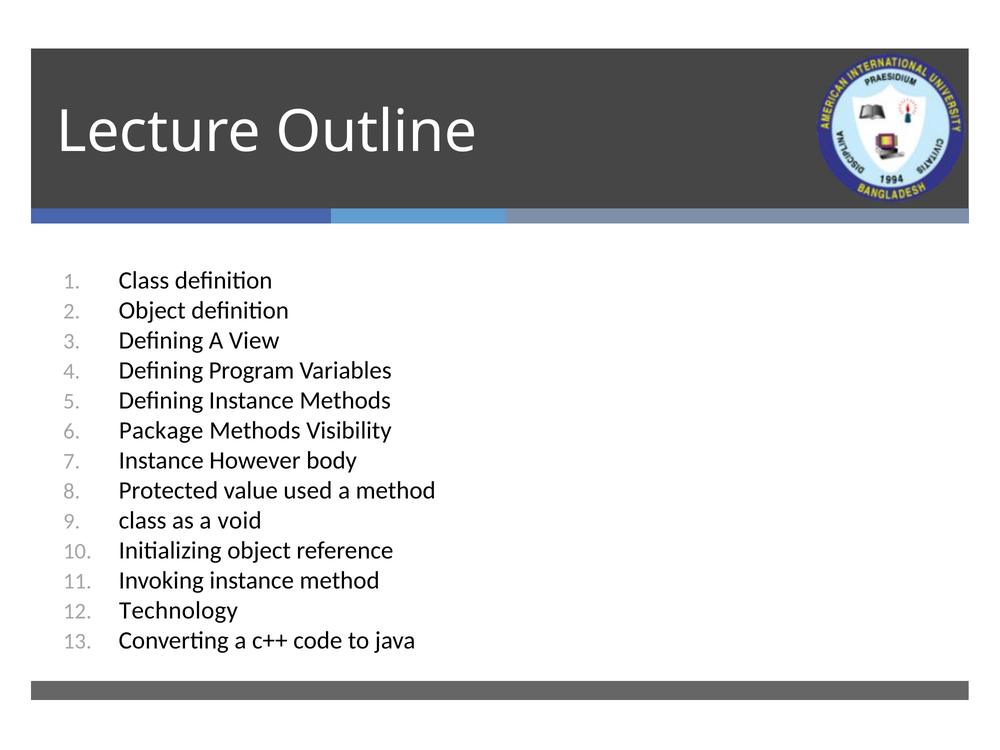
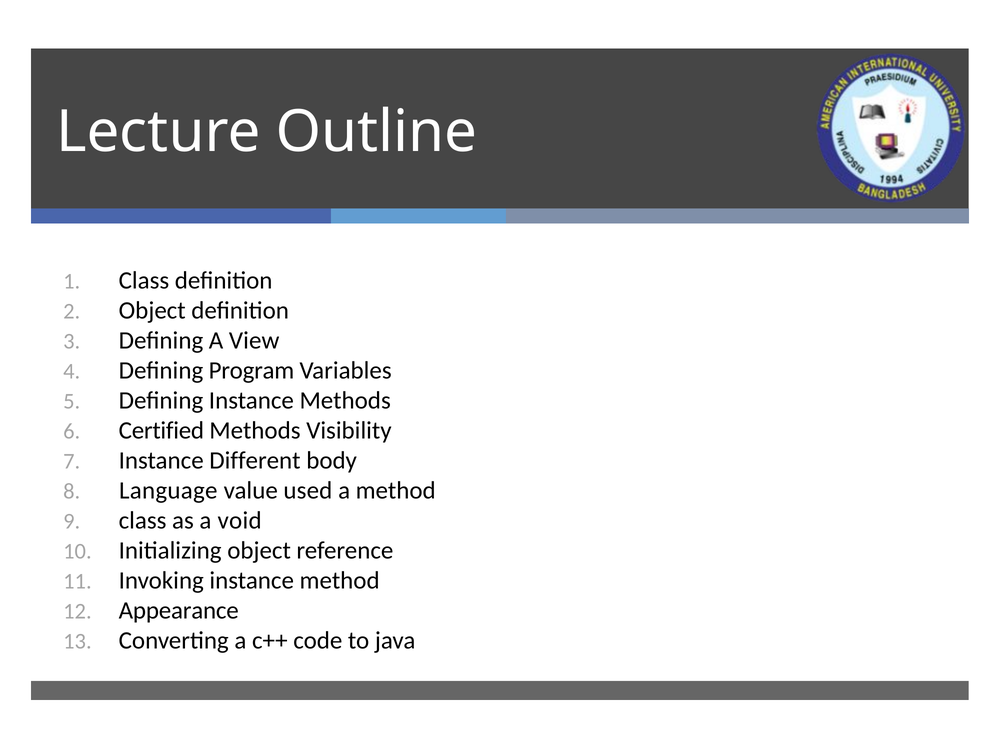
Package: Package -> Certified (161, 430)
However: However -> Different (255, 460)
Protected: Protected -> Language (168, 490)
Technology: Technology -> Appearance (179, 610)
